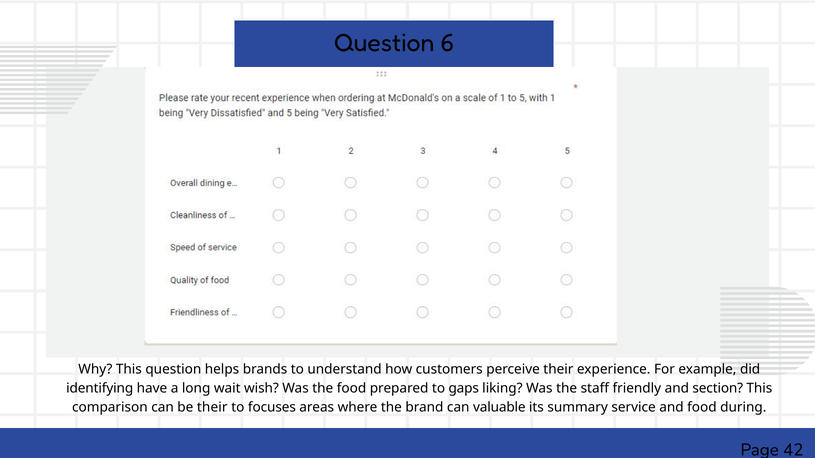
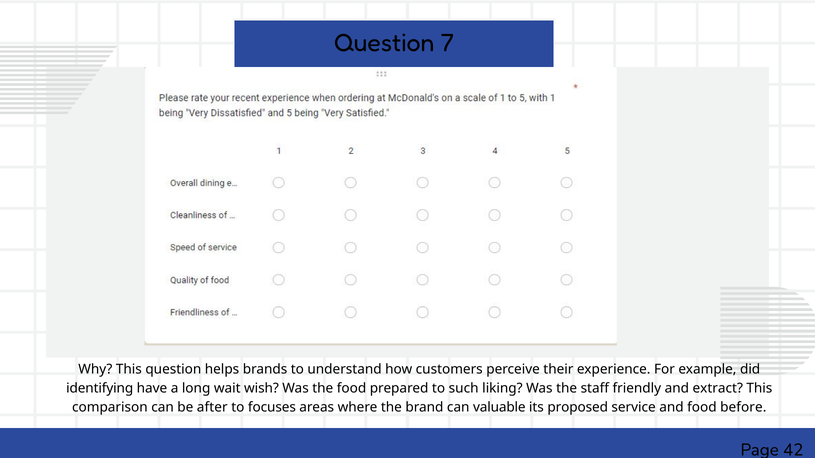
6: 6 -> 7 (447, 43)
gaps: gaps -> such (464, 388)
section: section -> extract (718, 388)
be their: their -> after (212, 407)
summary: summary -> proposed (578, 407)
during: during -> before (743, 407)
